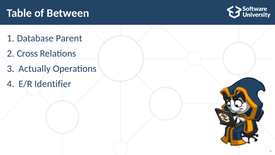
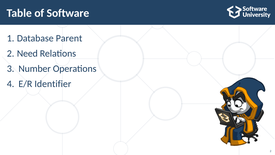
Between: Between -> Software (68, 13)
Cross: Cross -> Need (27, 53)
Actually: Actually -> Number (35, 69)
